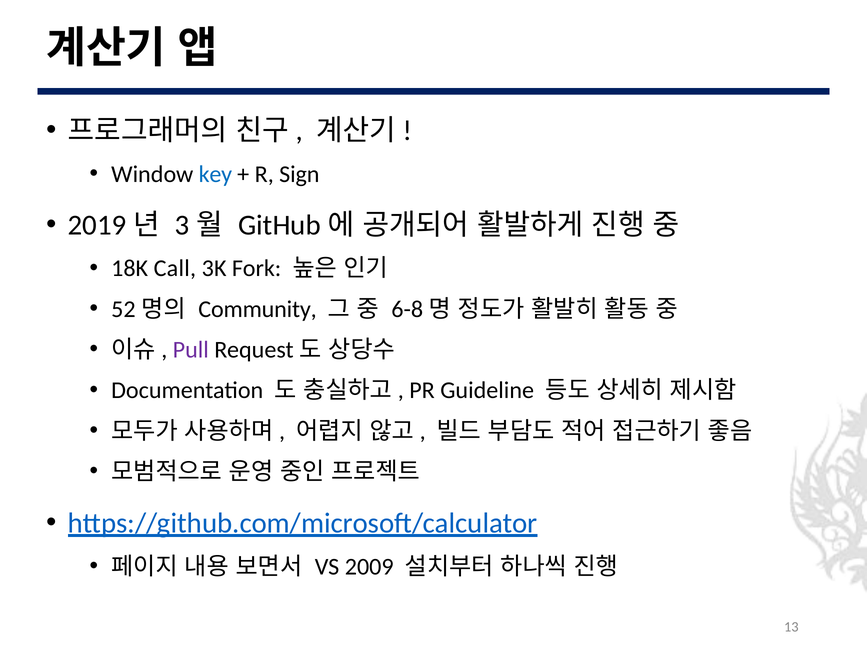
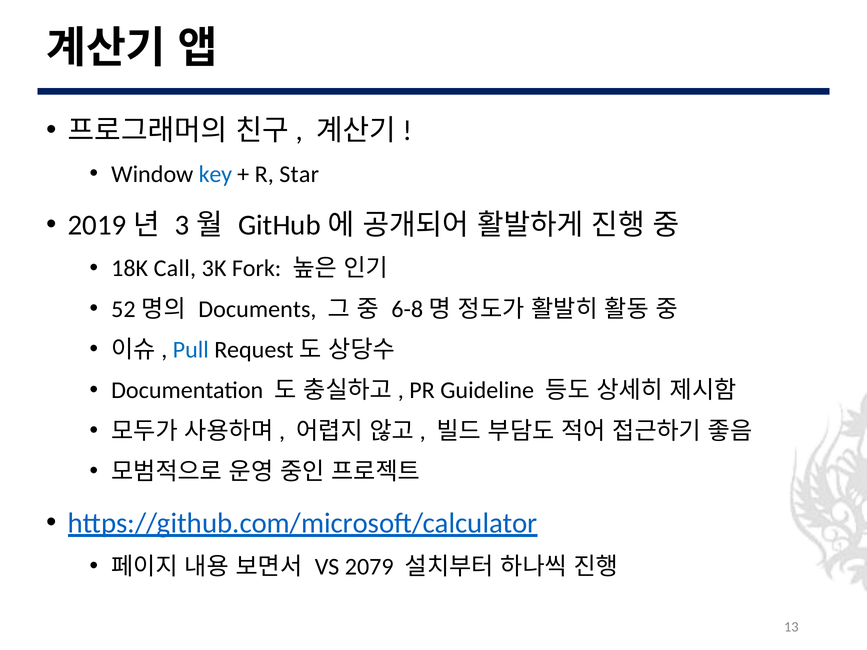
Sign: Sign -> Star (299, 174)
Community: Community -> Documents (257, 309)
Pull colour: purple -> blue (191, 350)
2009: 2009 -> 2079 (369, 567)
